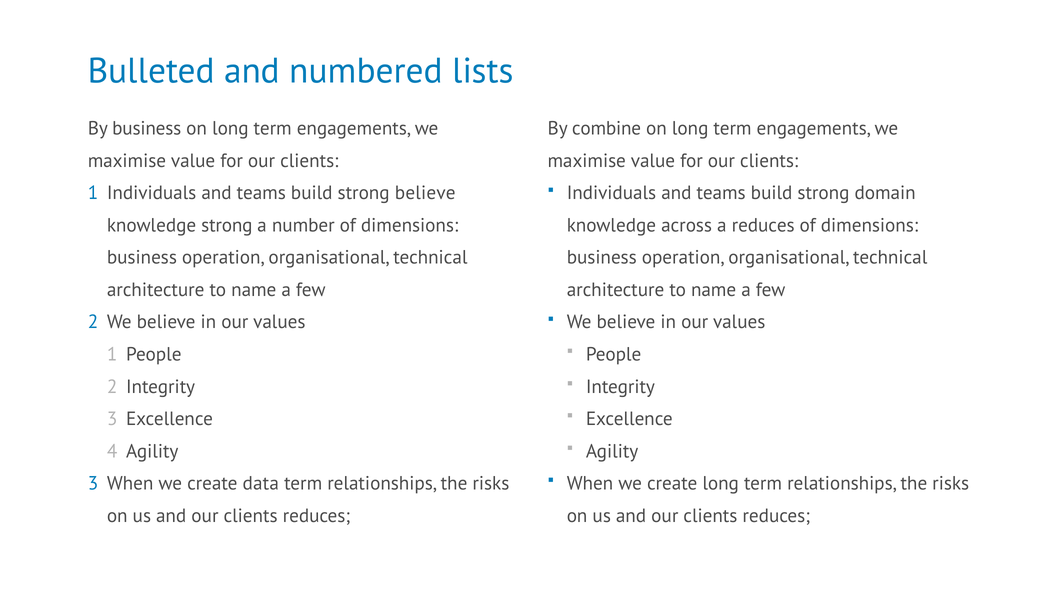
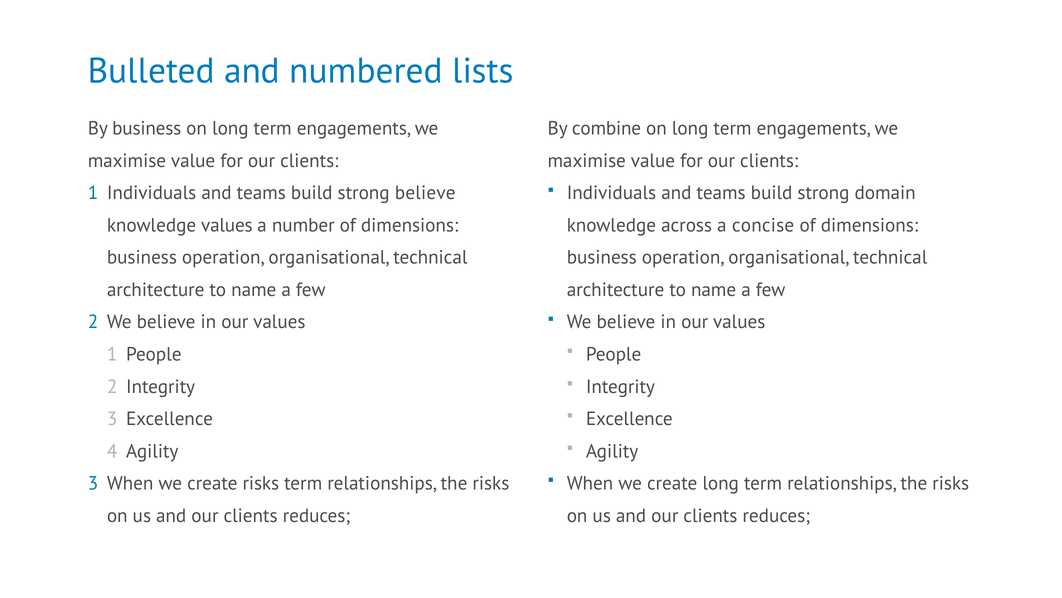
knowledge strong: strong -> values (227, 225)
a reduces: reduces -> concise (763, 225)
create data: data -> risks (261, 483)
